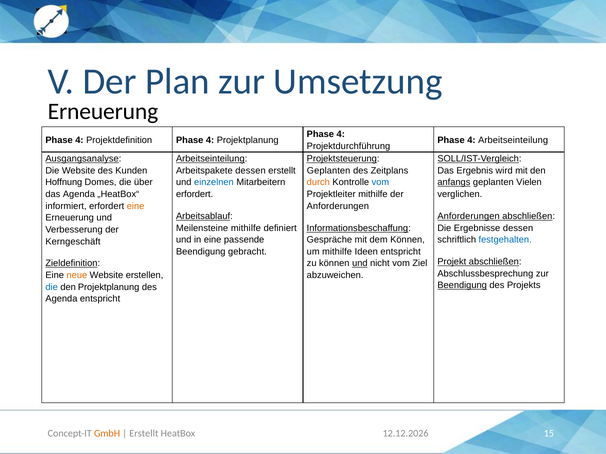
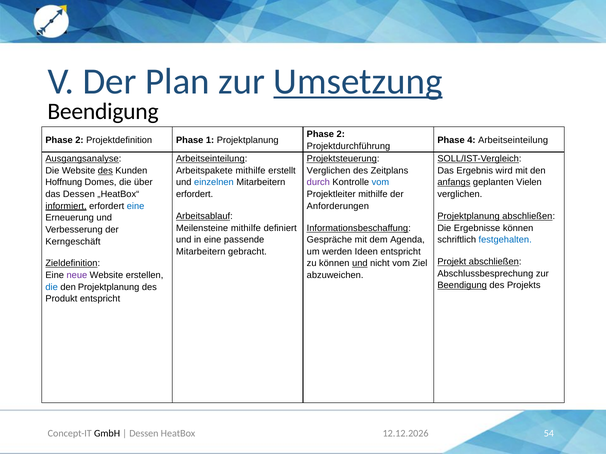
Umsetzung underline: none -> present (358, 82)
Erneuerung: Erneuerung -> Beendigung (103, 112)
4: 4 -> 2 (341, 134)
4: 4 -> 2 (79, 140)
Projektdefinition Phase 4: 4 -> 1 (210, 140)
des underline: none -> present (105, 171)
Arbeitspakete dessen: dessen -> mithilfe (251, 171)
Geplanten: Geplanten -> Verglichen (329, 171)
durch colour: orange -> purple (318, 183)
das Agenda: Agenda -> Dessen (79, 194)
informiert underline: none -> present (66, 206)
eine colour: orange -> blue (136, 206)
Anforderungen: Anforderungen -> Projektplanung (469, 216)
Ergebnisse dessen: dessen -> können (518, 228)
dem Können: Können -> Agenda (408, 240)
Beendigung: Beendigung -> Mitarbeitern (201, 252)
um mithilfe: mithilfe -> werden (337, 252)
neue colour: orange -> purple (77, 276)
Agenda: Agenda -> Produkt (61, 299)
15: 15 -> 54 (549, 434)
GmbH colour: orange -> black (107, 434)
Erstellt: Erstellt -> Dessen (144, 434)
